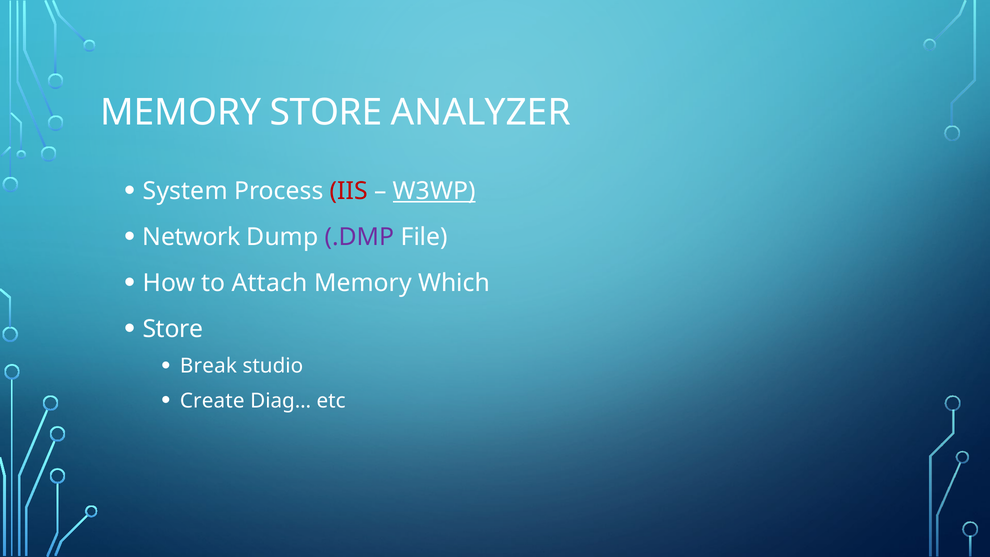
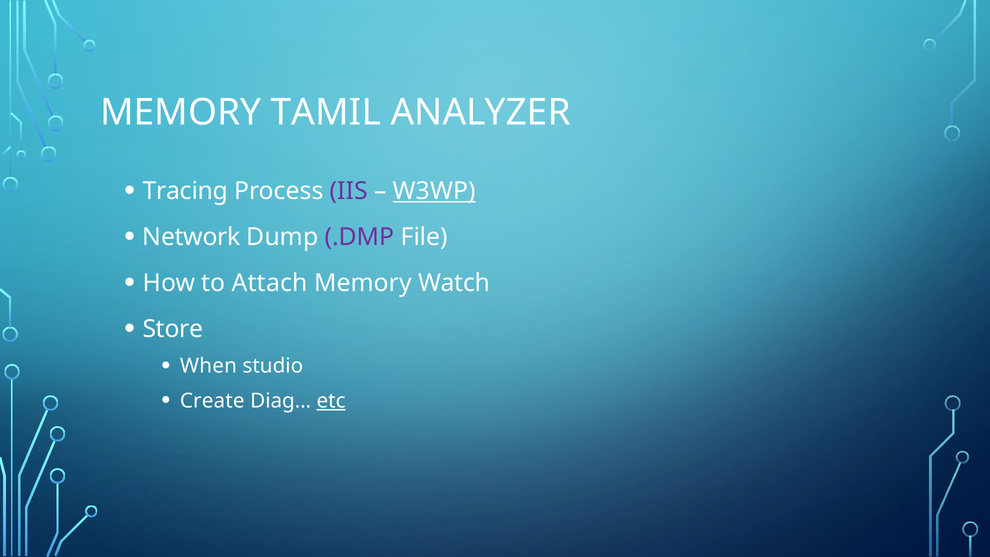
MEMORY STORE: STORE -> TAMIL (326, 113)
System: System -> Tracing (185, 191)
IIS colour: red -> purple (349, 191)
Which: Which -> Watch (454, 283)
Break: Break -> When (208, 366)
etc underline: none -> present (331, 401)
